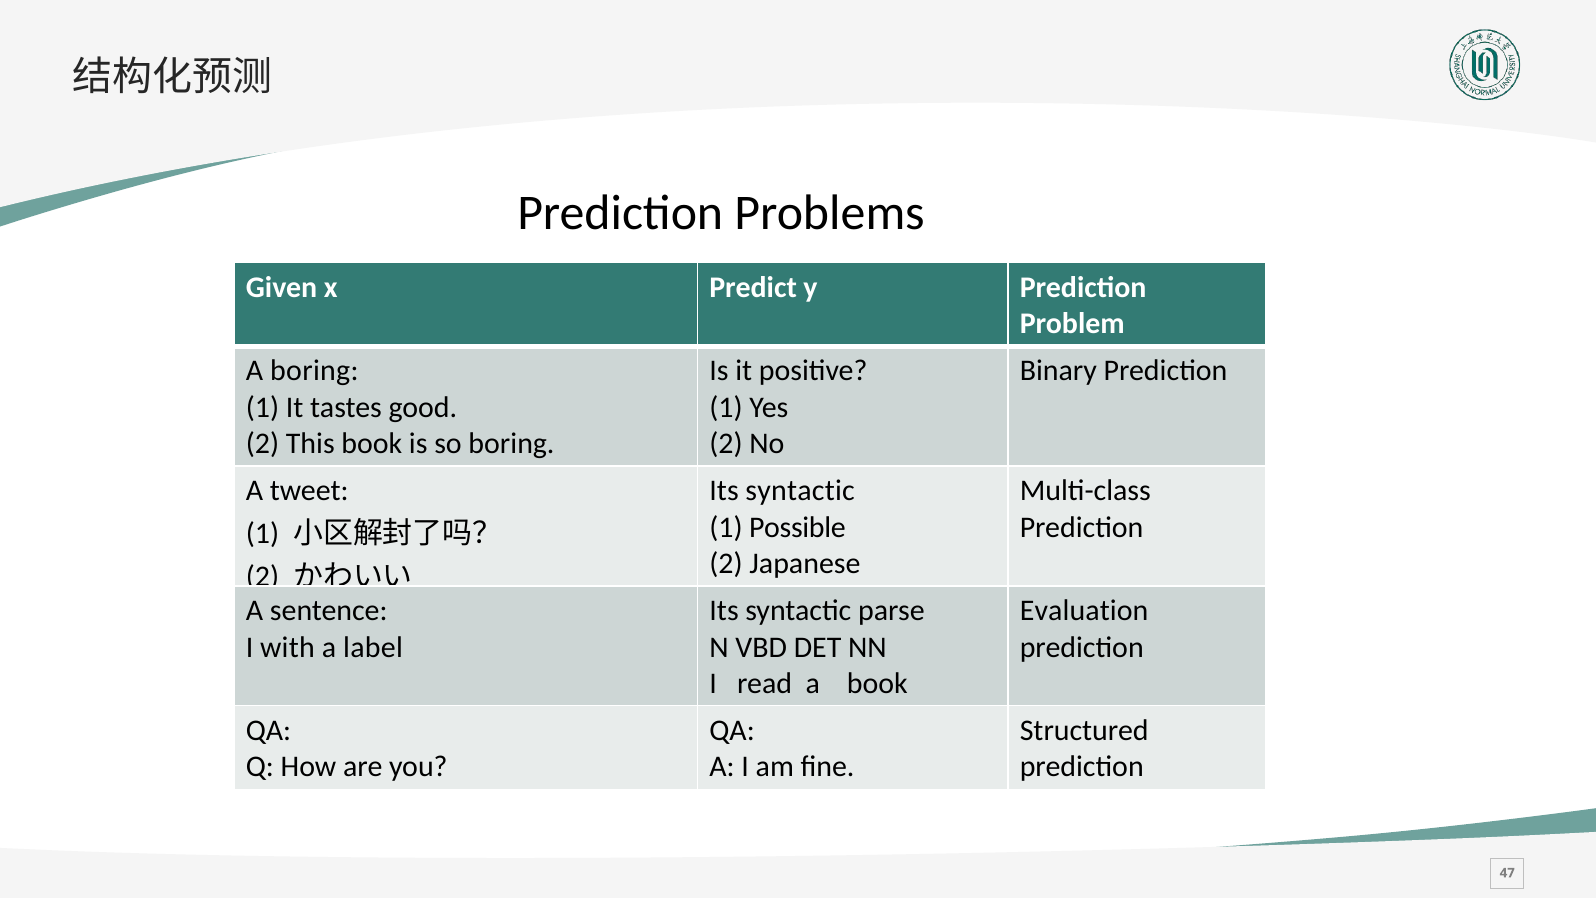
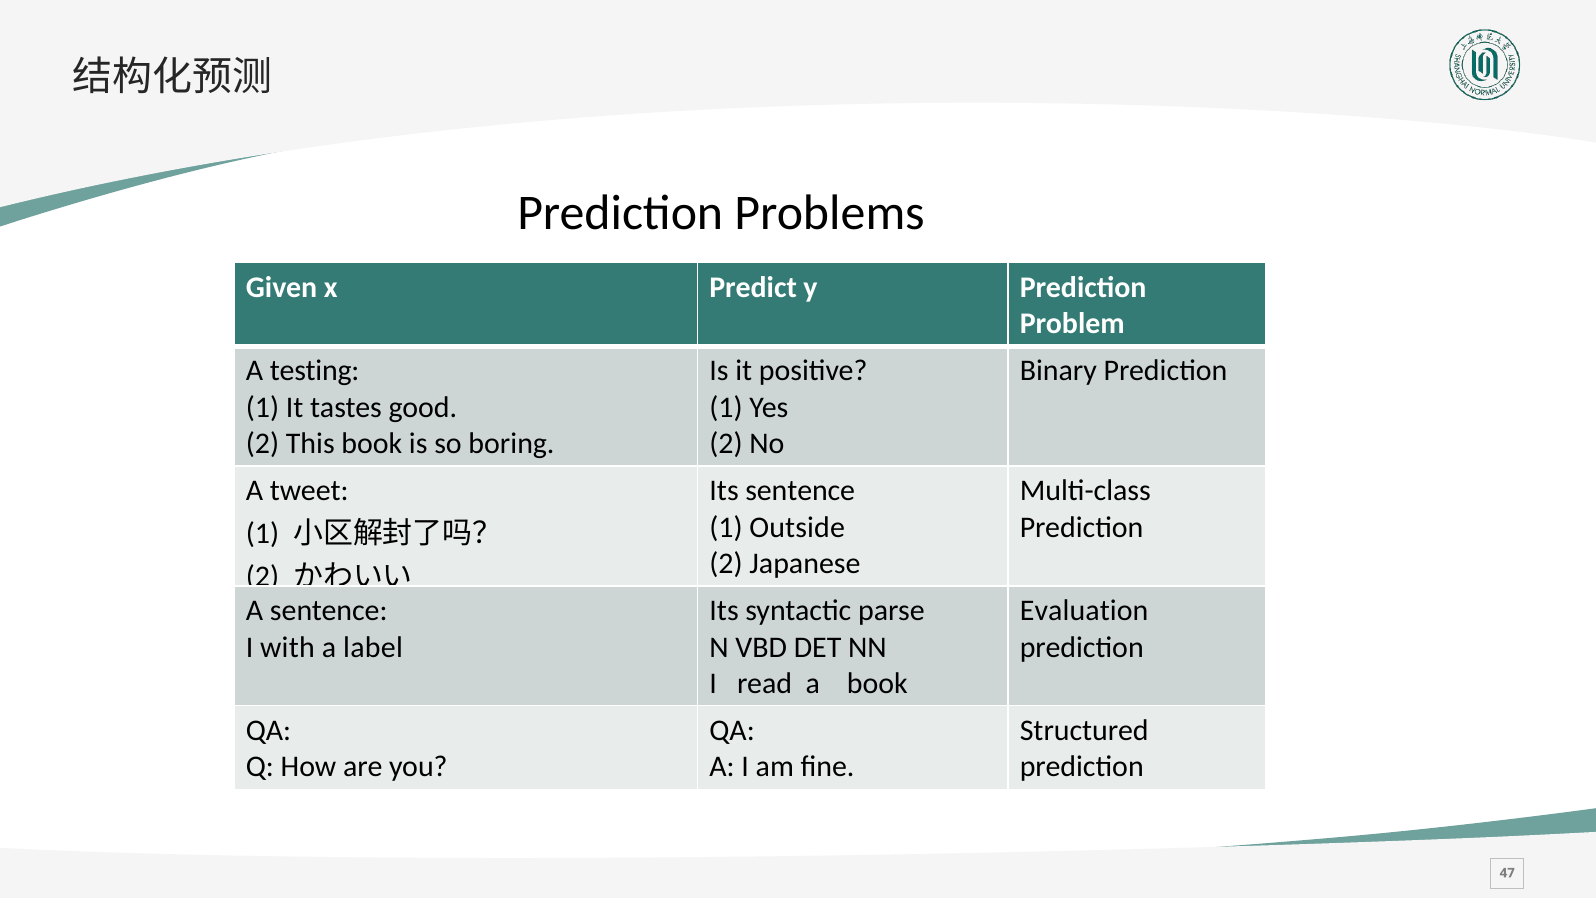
A boring: boring -> testing (315, 371)
syntactic: syntactic -> sentence (800, 491)
Possible: Possible -> Outside (797, 527)
